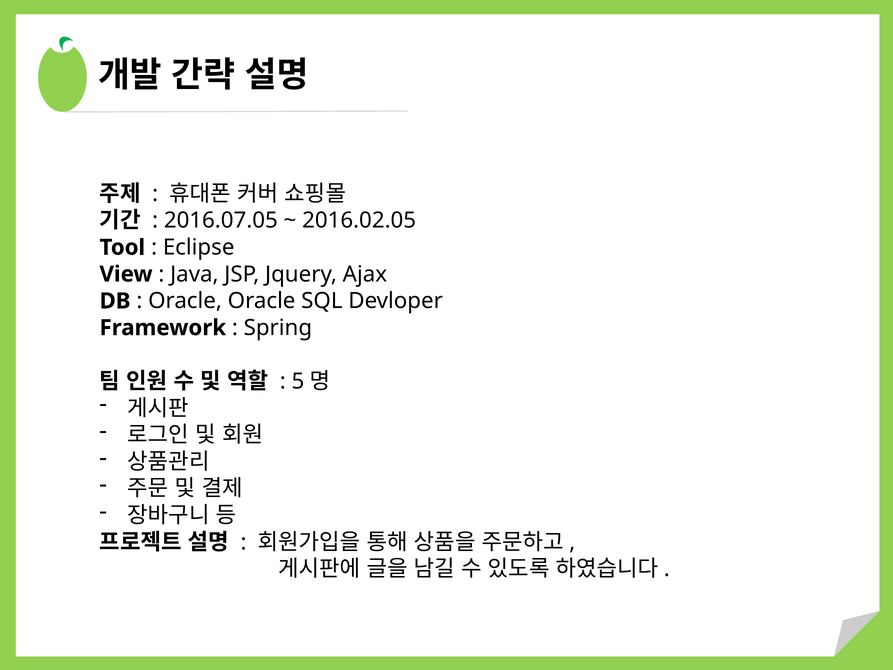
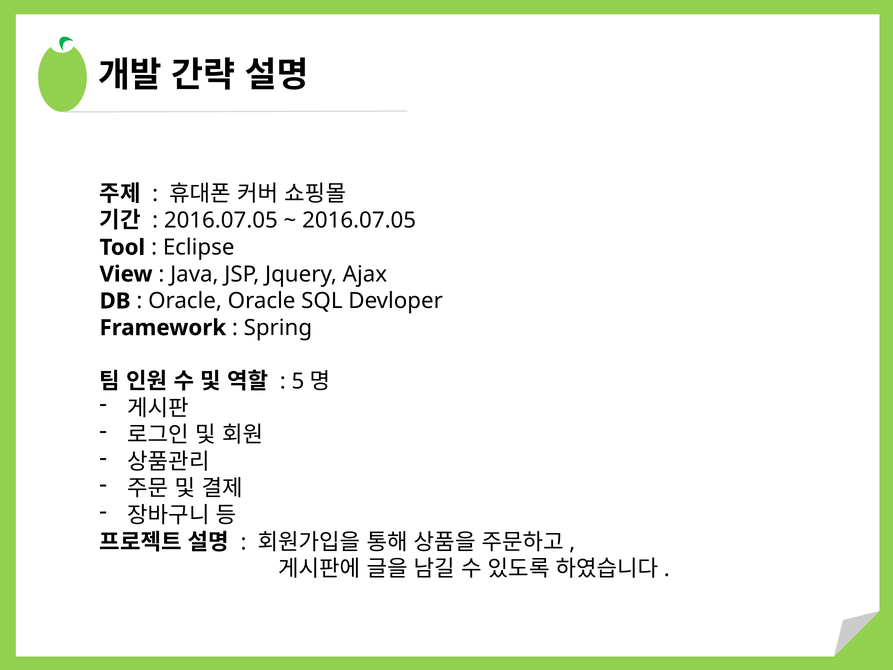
2016.02.05: 2016.02.05 -> 2016.07.05 (359, 221)
